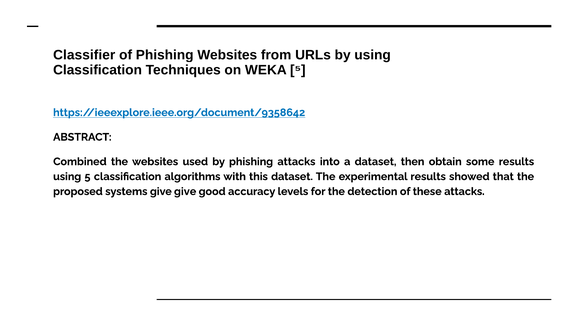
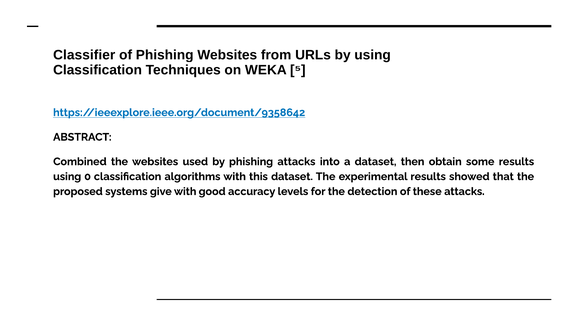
5: 5 -> 0 (88, 177)
give give: give -> with (185, 192)
